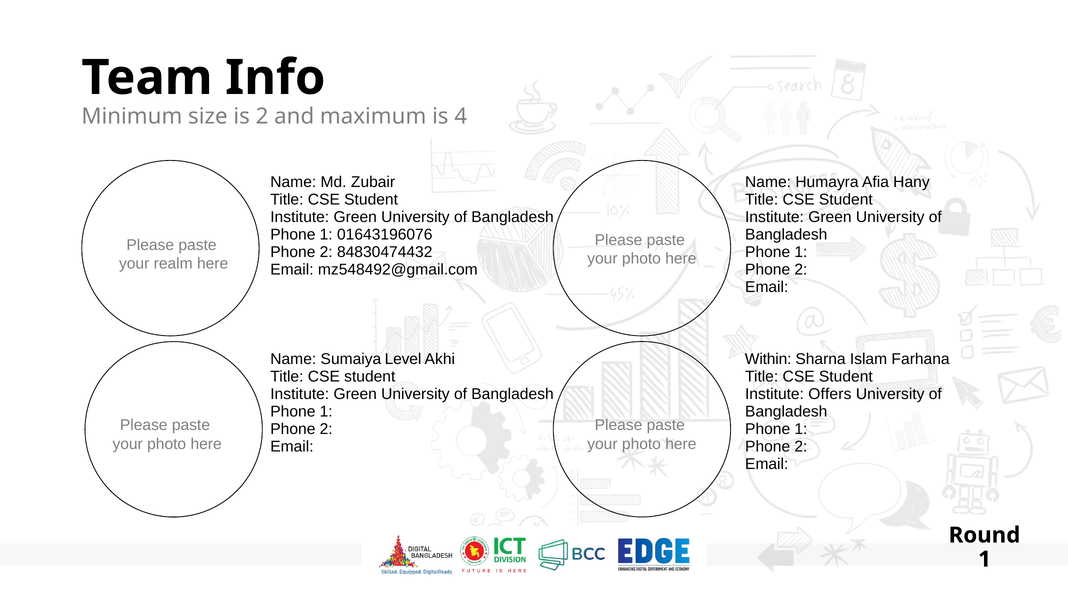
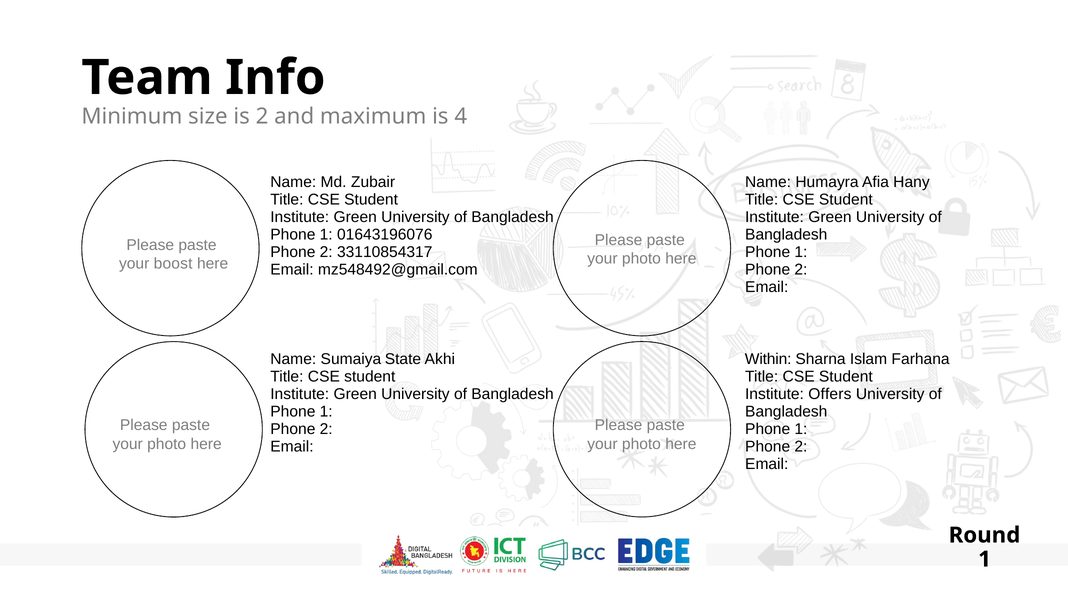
84830474432: 84830474432 -> 33110854317 (385, 252)
realm: realm -> boost (173, 263)
Level: Level -> State (403, 359)
